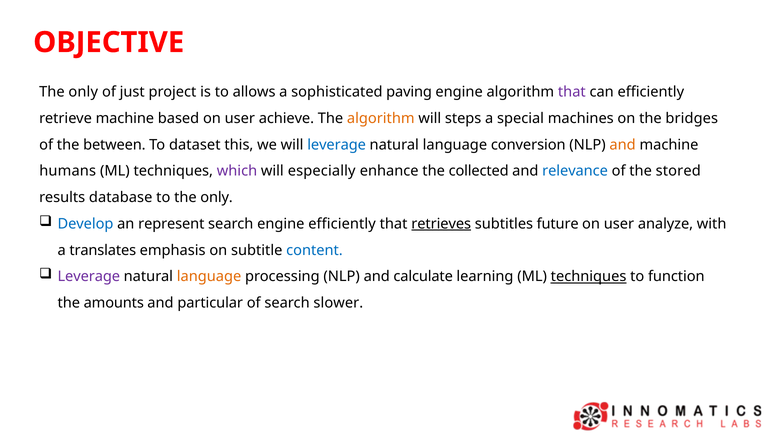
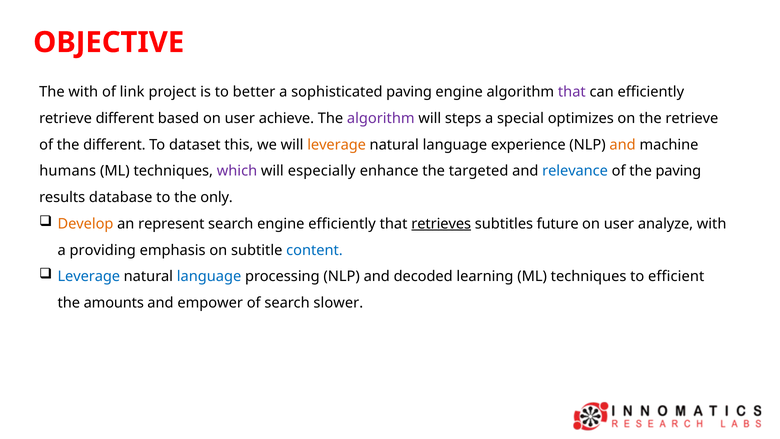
only: only -> with (83, 92)
just: just -> link (132, 92)
allows: allows -> better (254, 92)
retrieve machine: machine -> different (125, 118)
algorithm colour: orange -> purple (381, 118)
machines: machines -> optimizes (581, 118)
the bridges: bridges -> retrieve (692, 118)
the between: between -> different (114, 145)
leverage colour: blue -> orange (337, 145)
conversion: conversion -> experience (528, 145)
collected: collected -> targeted (479, 171)
the stored: stored -> paving (678, 171)
Develop colour: blue -> orange (85, 224)
translates: translates -> providing (103, 250)
Leverage colour: purple -> blue (89, 276)
language colour: orange -> blue (209, 276)
calculate: calculate -> decoded (423, 276)
techniques underline: present -> none (589, 276)
function: function -> efficient (676, 276)
particular: particular -> empower (210, 303)
